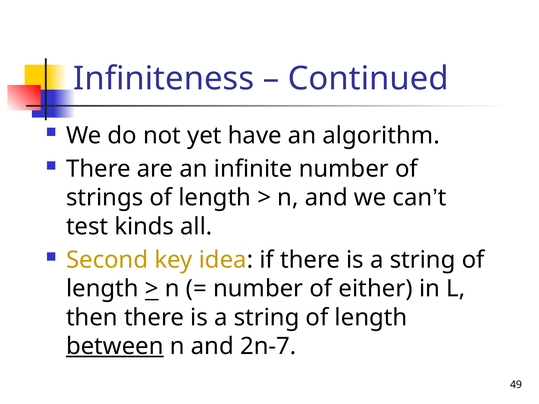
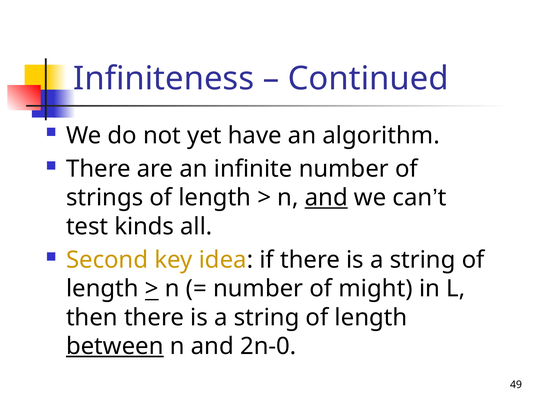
and underline: none -> present (326, 198)
either: either -> might (376, 289)
2n-7: 2n-7 -> 2n-0 (268, 346)
